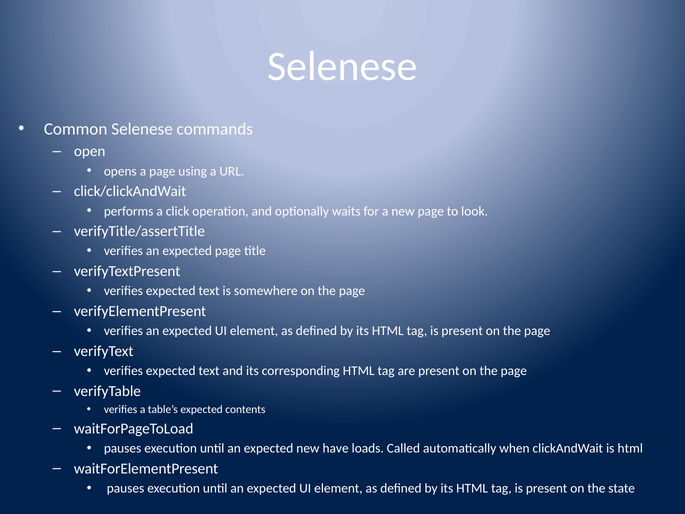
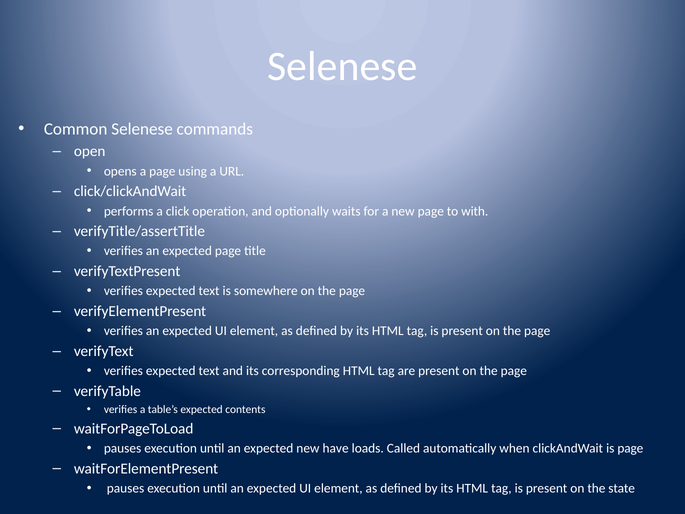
look: look -> with (475, 211)
is html: html -> page (630, 448)
